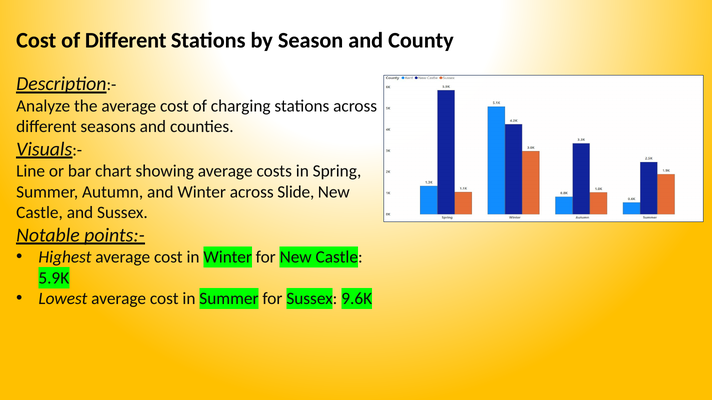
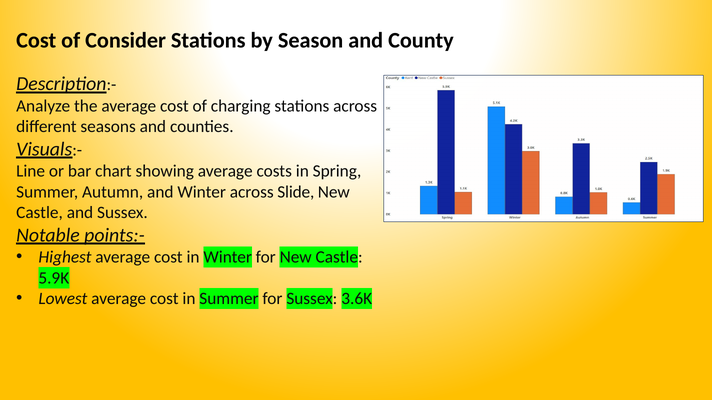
of Different: Different -> Consider (126, 41)
9.6K: 9.6K -> 3.6K (357, 299)
